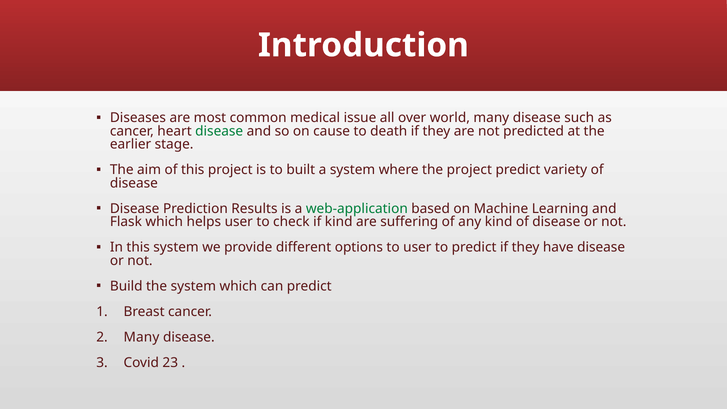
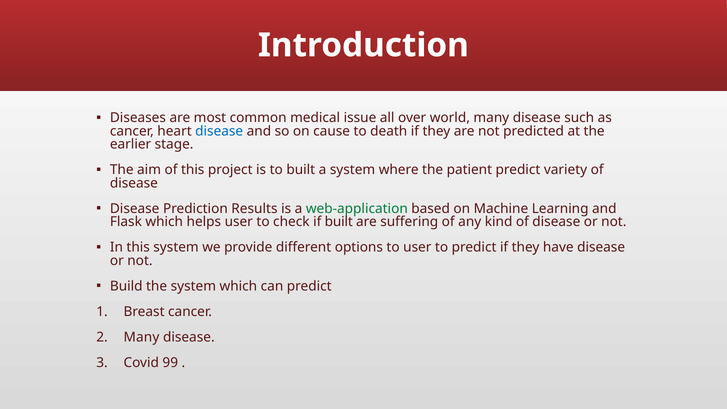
disease colour: green -> blue (219, 131)
the project: project -> patient (469, 170)
if kind: kind -> built (339, 222)
23: 23 -> 99 (170, 363)
